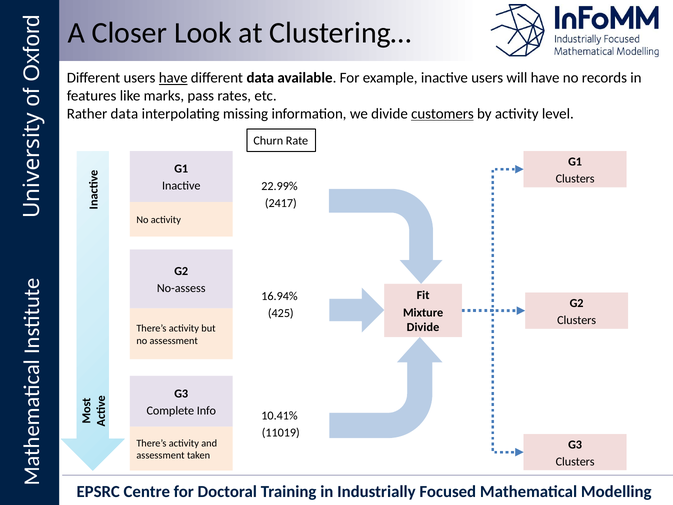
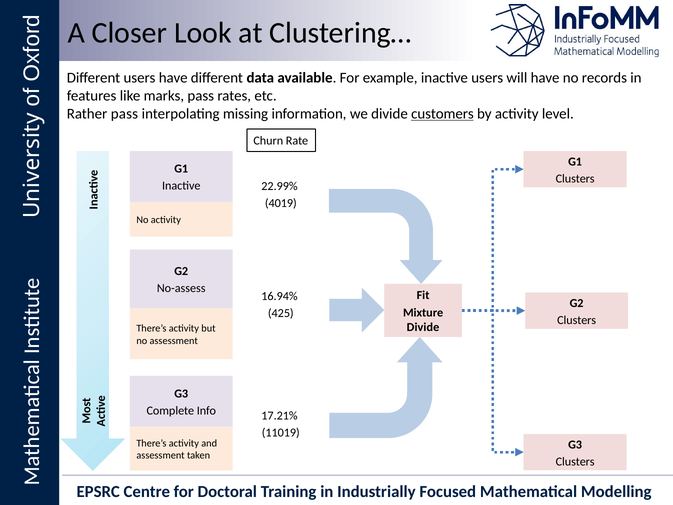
have underline: present -> none (173, 78)
Rather data: data -> pass (124, 114)
2417: 2417 -> 4019 (281, 203)
10.41%: 10.41% -> 17.21% (280, 415)
